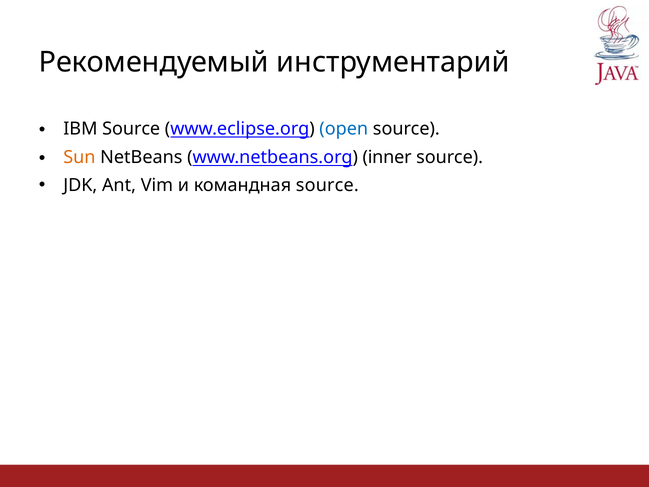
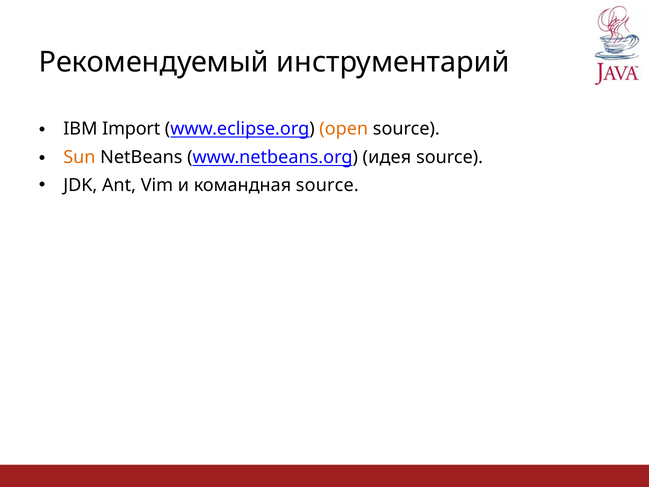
IBM Source: Source -> Import (131, 129)
open colour: blue -> orange (344, 129)
inner: inner -> идея (387, 157)
